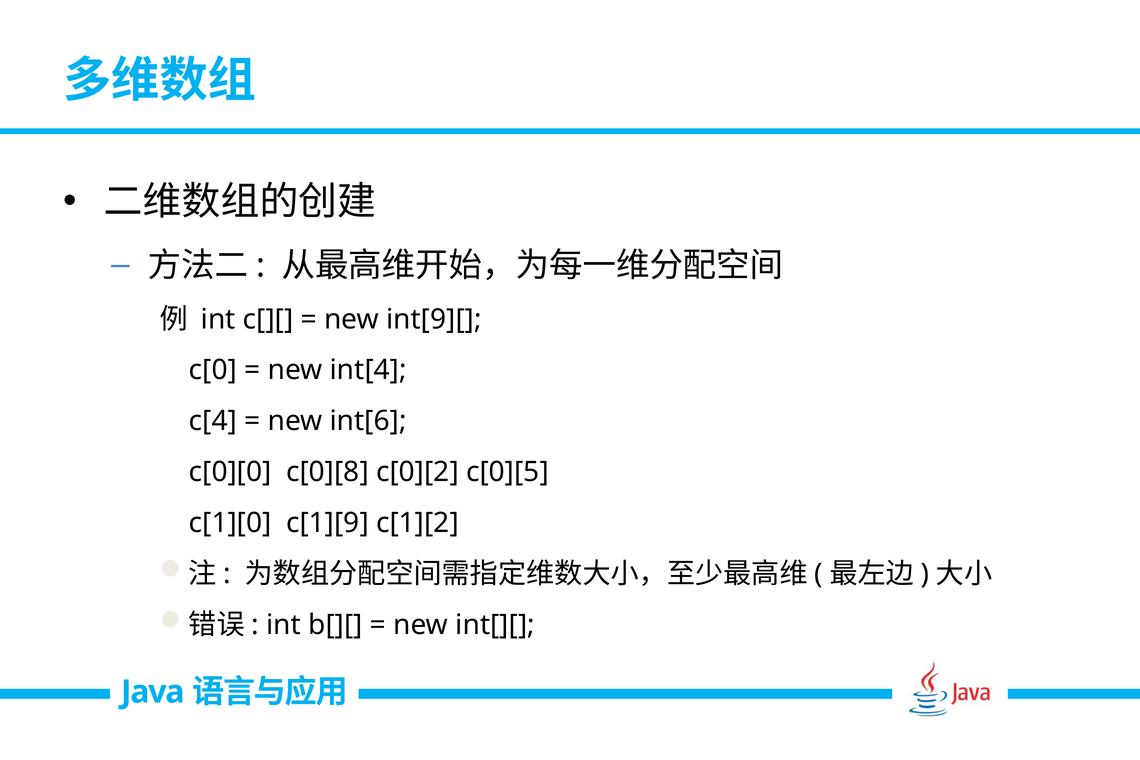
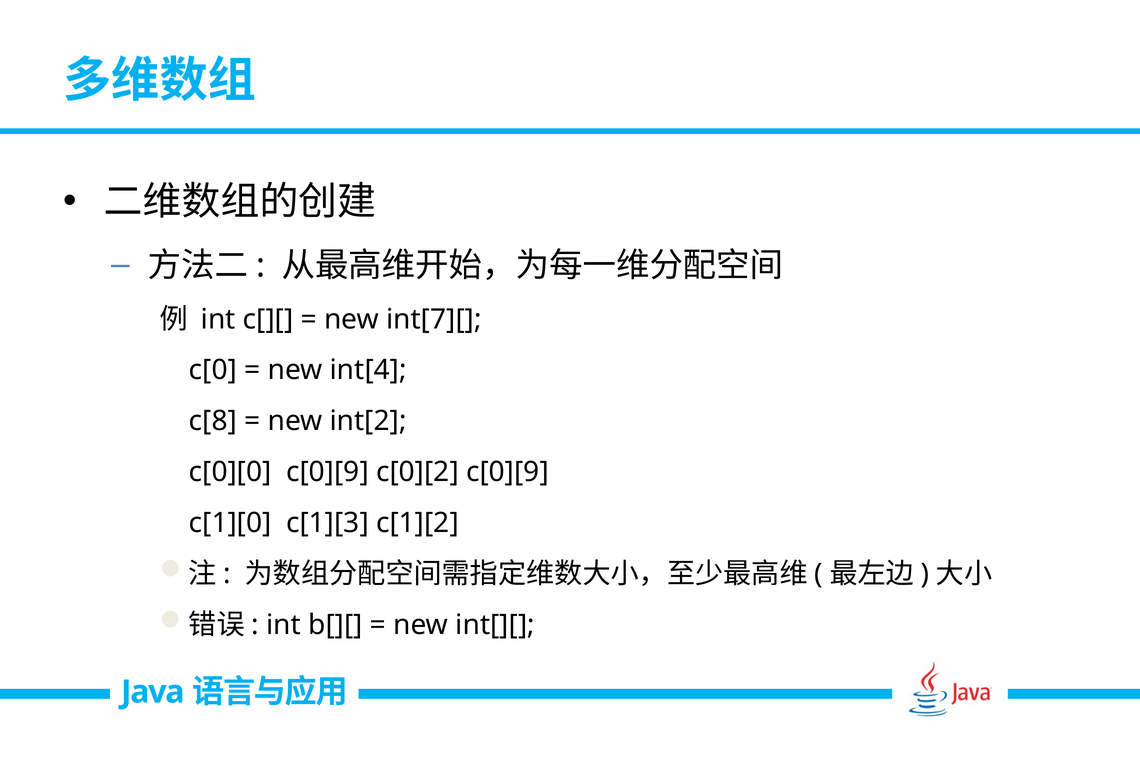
int[9][: int[9][ -> int[7][ (434, 319)
c[4: c[4 -> c[8 (213, 421)
int[6: int[6 -> int[2 (368, 421)
c[0][0 c[0][8: c[0][8 -> c[0][9 (327, 472)
c[0][2 c[0][5: c[0][5 -> c[0][9 (508, 472)
c[1][9: c[1][9 -> c[1][3 (327, 523)
